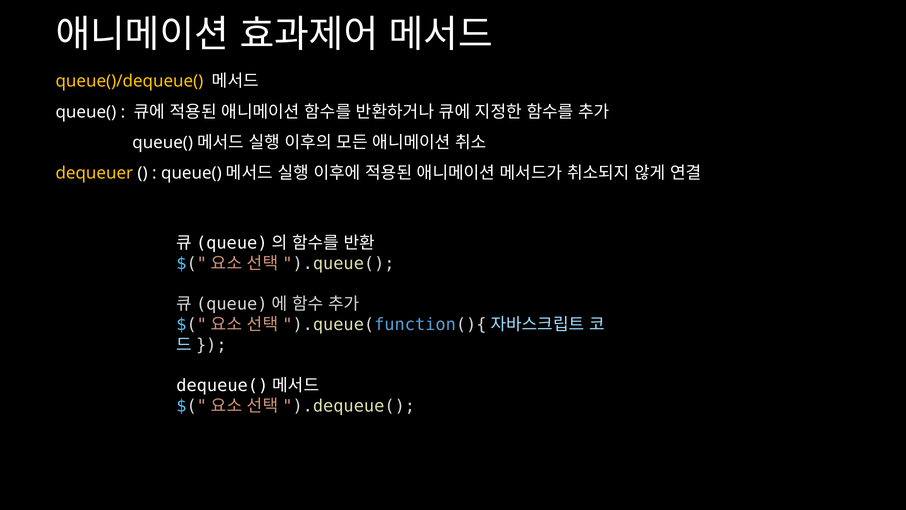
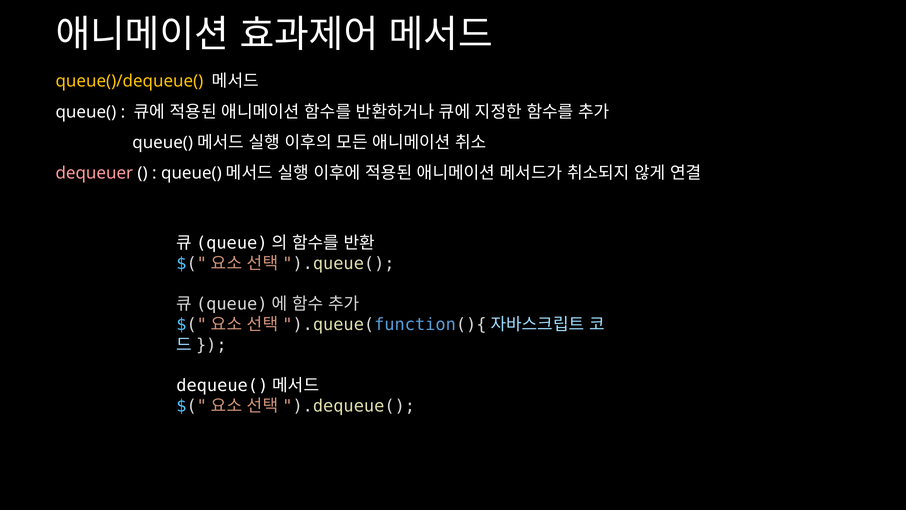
dequeuer colour: yellow -> pink (94, 173)
